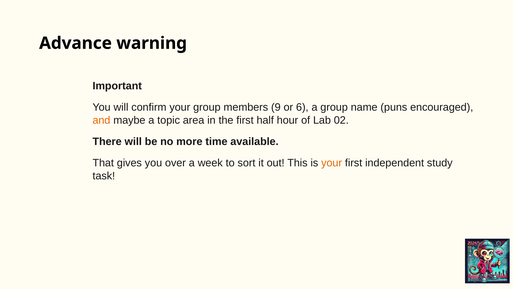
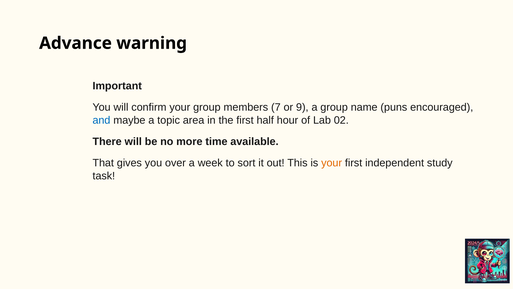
9: 9 -> 7 (276, 107)
6: 6 -> 9 (302, 107)
and colour: orange -> blue (101, 120)
